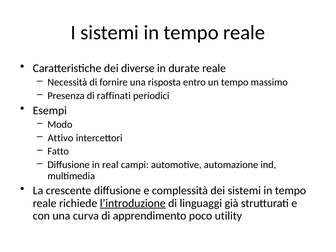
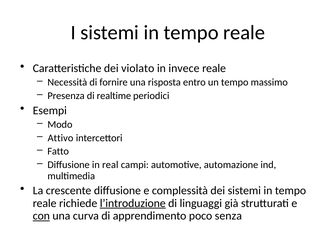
diverse: diverse -> violato (138, 68)
durate: durate -> invece (184, 68)
raffinati: raffinati -> realtime (114, 96)
con underline: none -> present (41, 216)
utility: utility -> senza (228, 216)
